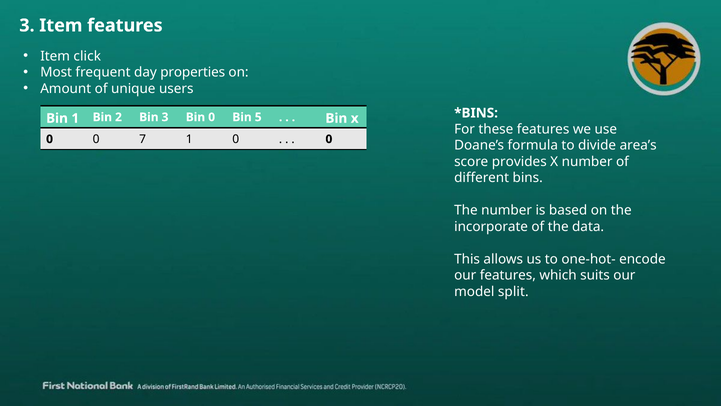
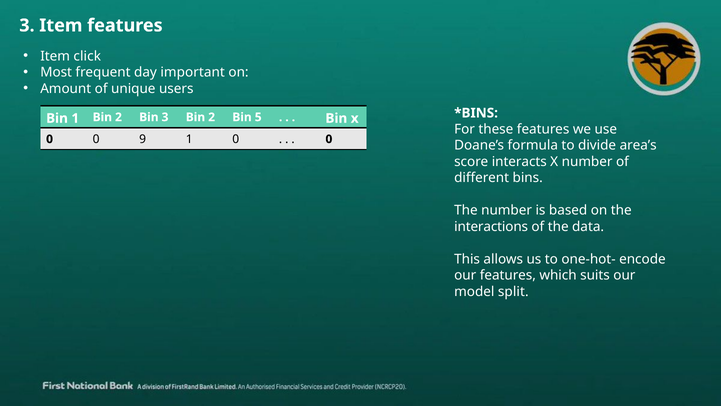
properties: properties -> important (193, 72)
3 Bin 0: 0 -> 2 (212, 117)
7: 7 -> 9 (143, 139)
provides: provides -> interacts (519, 162)
incorporate: incorporate -> interactions (491, 226)
